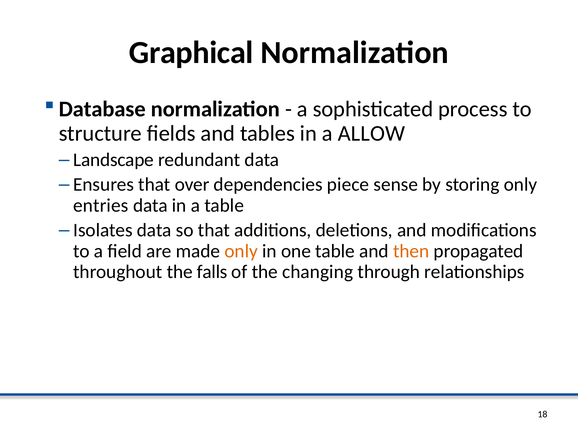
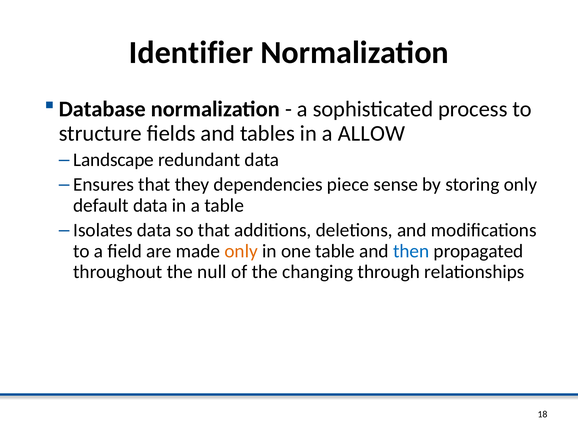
Graphical: Graphical -> Identifier (191, 53)
over: over -> they (192, 185)
entries: entries -> default (101, 206)
then colour: orange -> blue (411, 251)
falls: falls -> null (212, 272)
